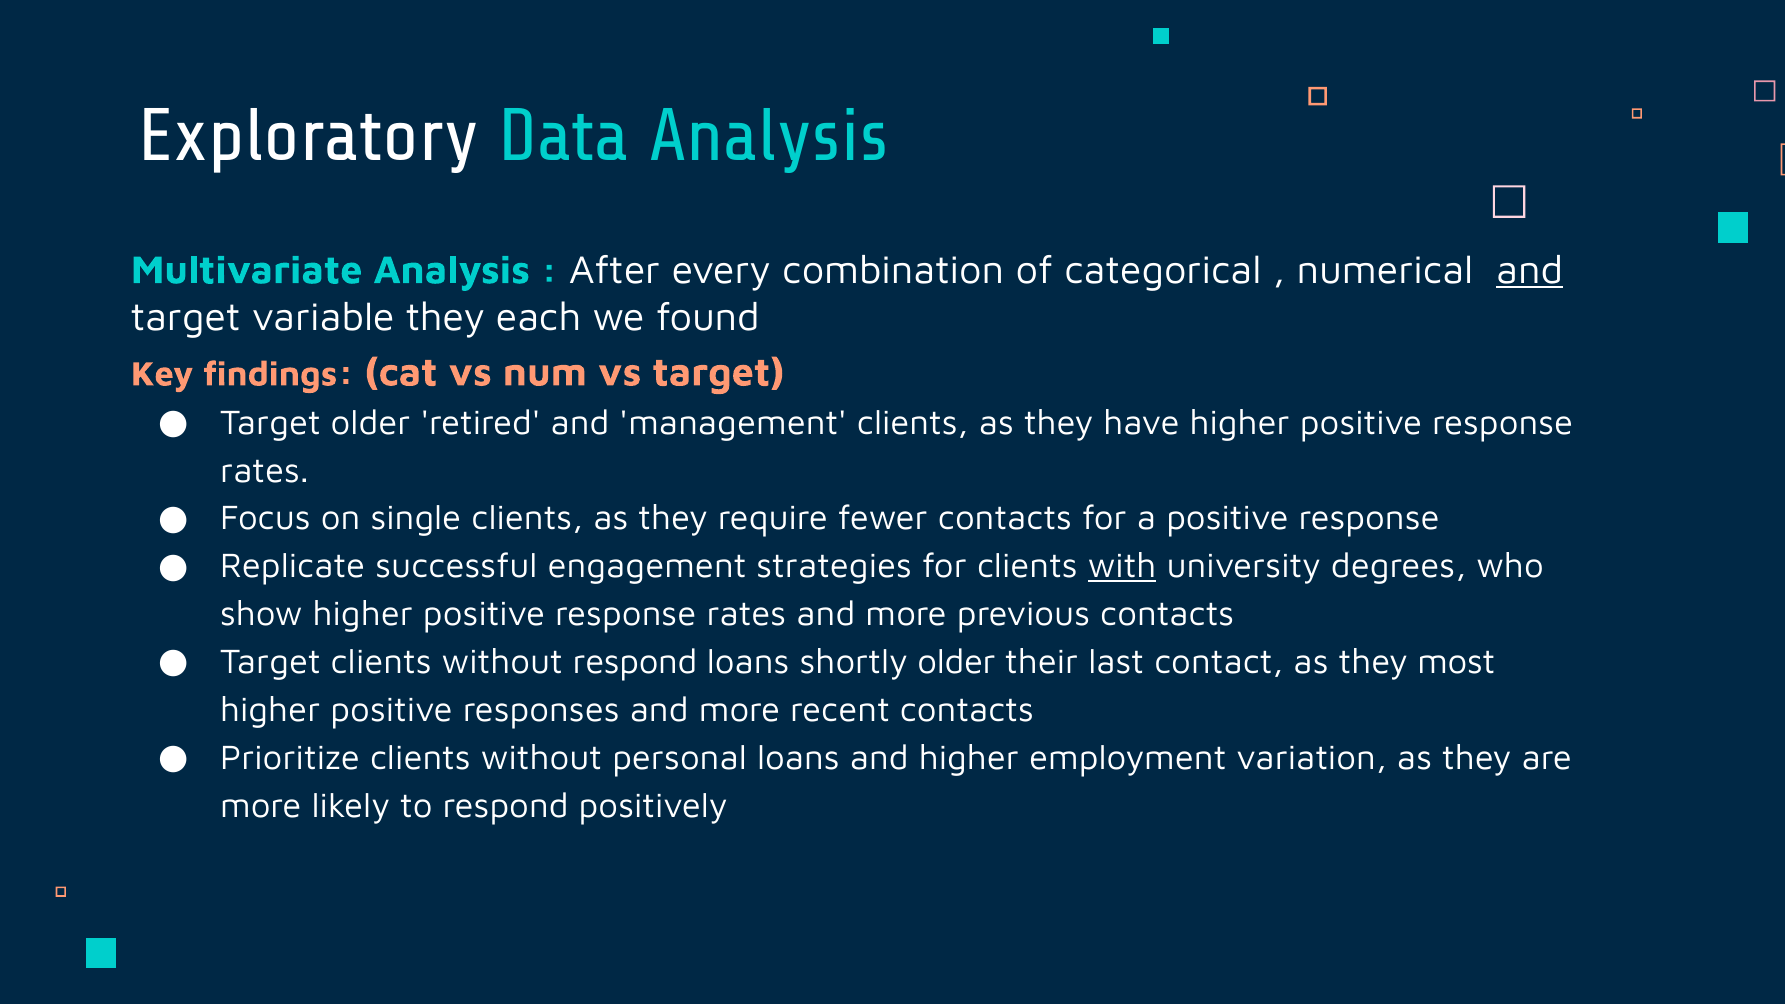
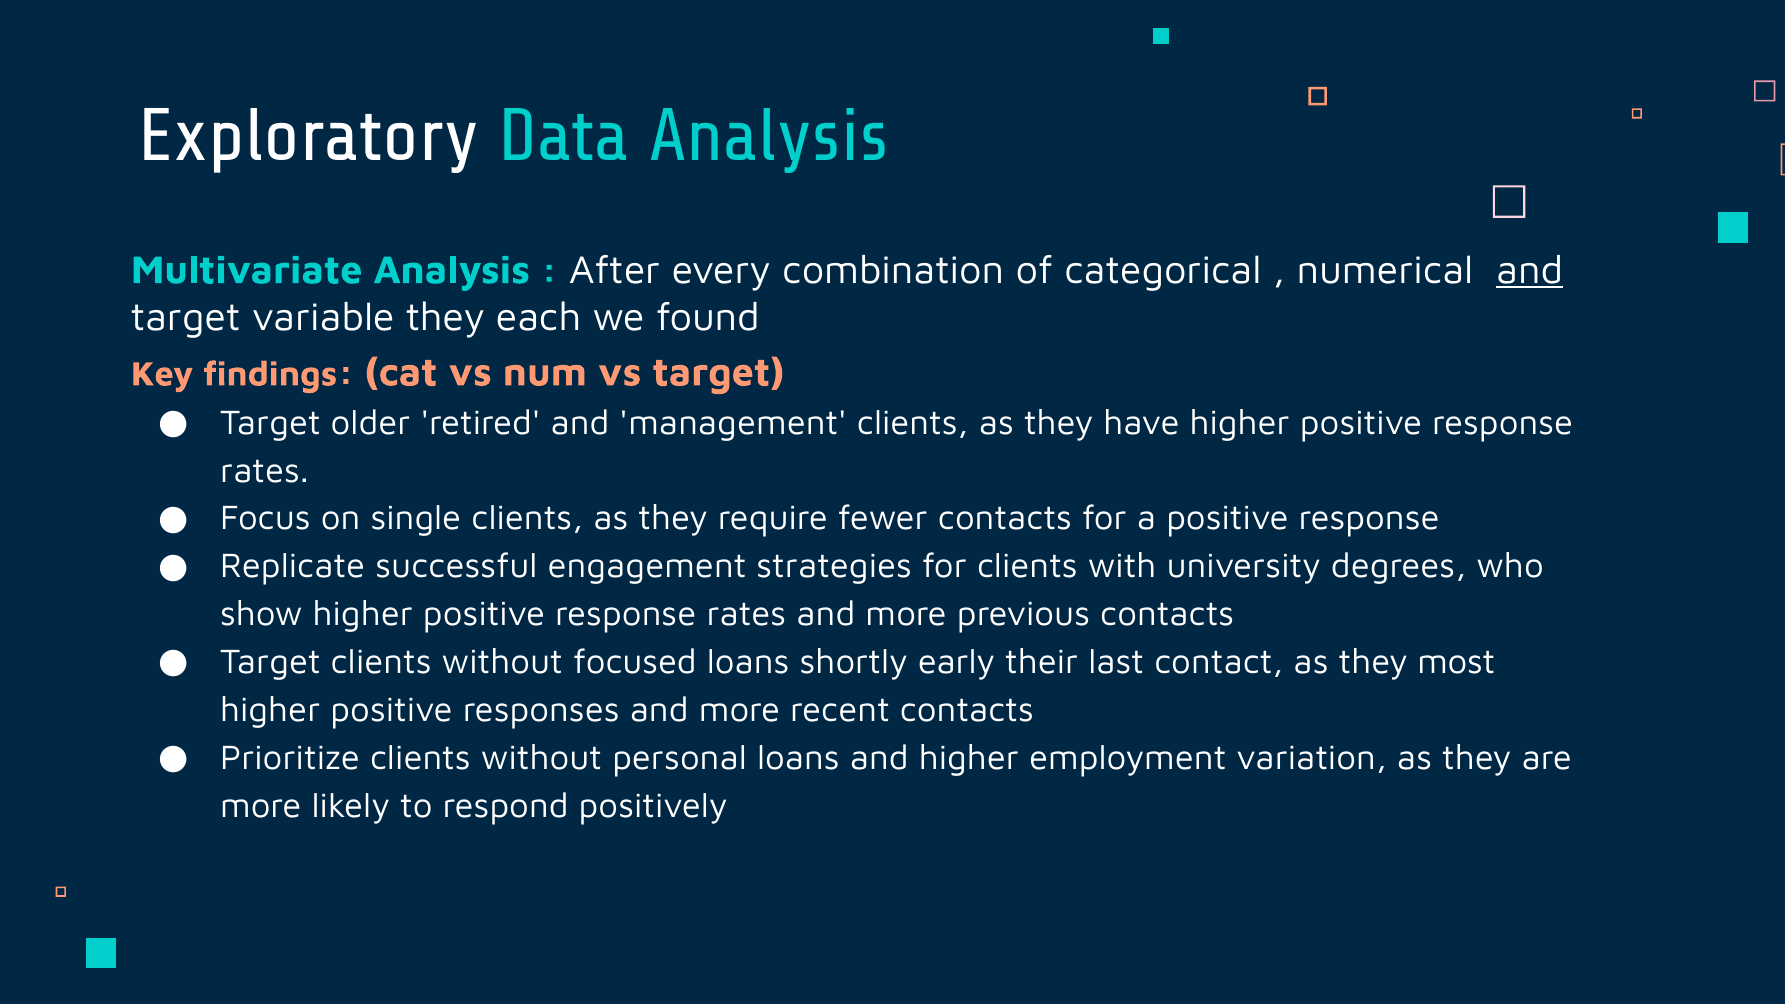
with underline: present -> none (1122, 566)
without respond: respond -> focused (635, 662)
shortly older: older -> early (957, 662)
